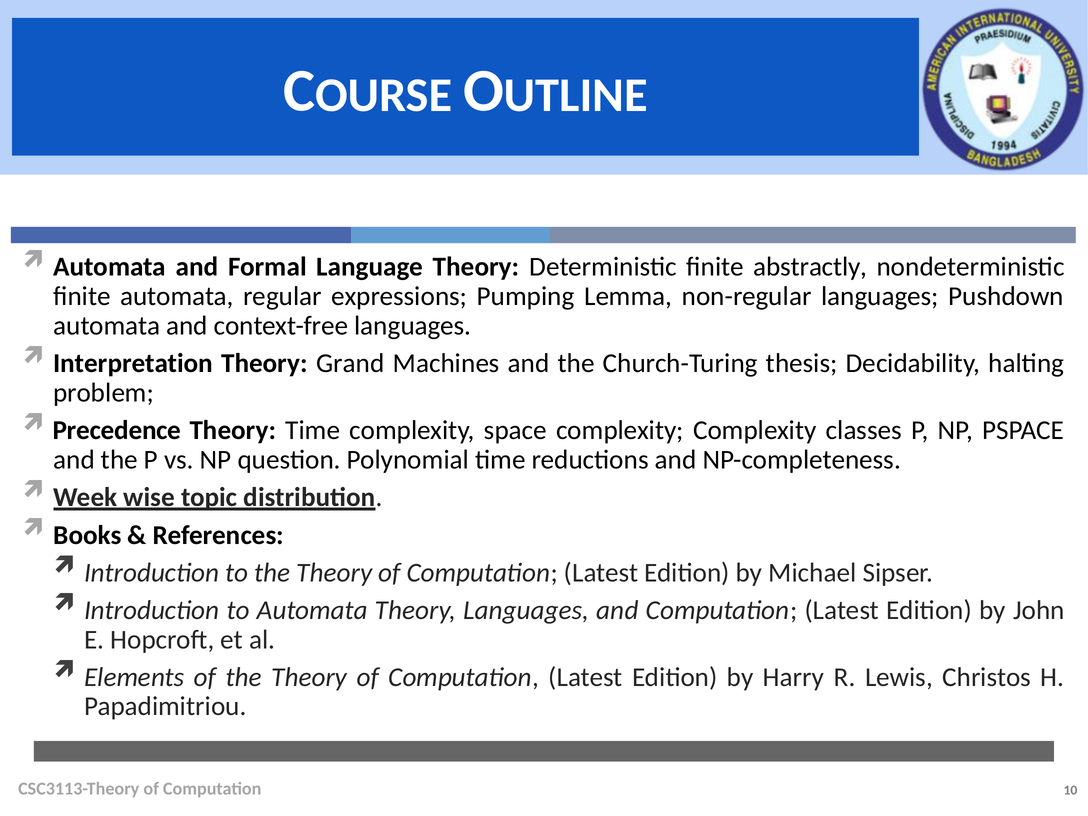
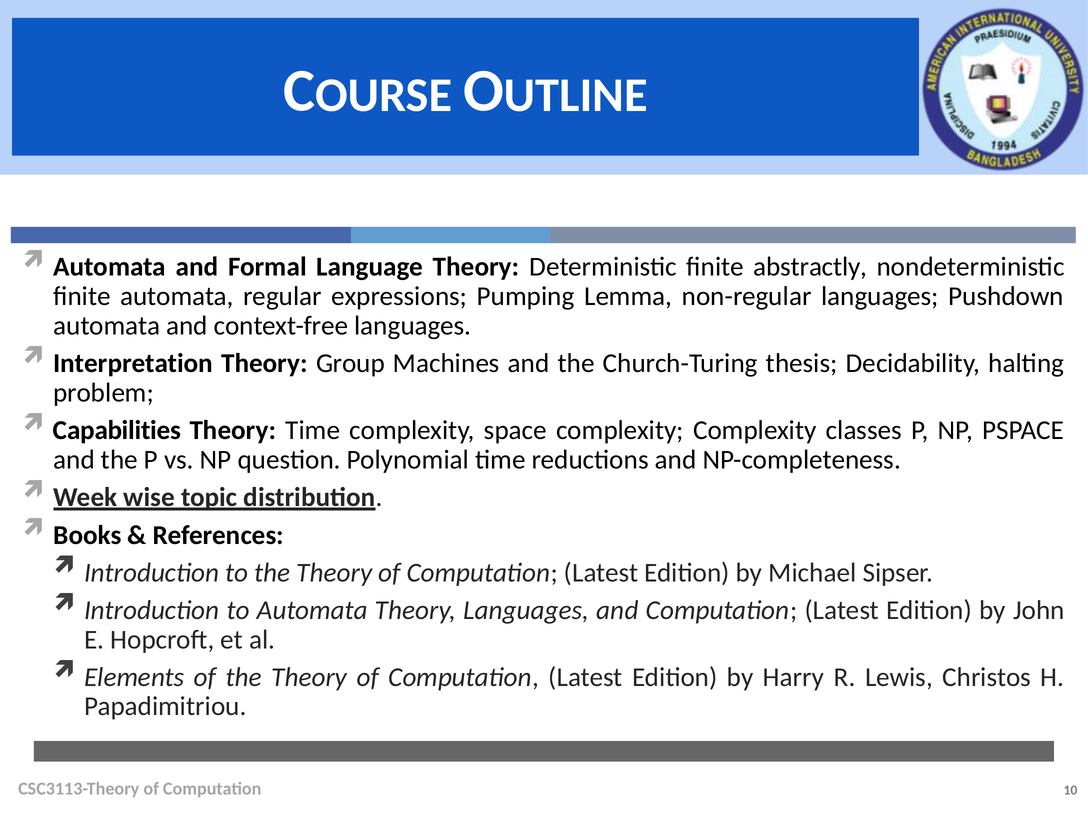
Grand: Grand -> Group (350, 363)
Precedence: Precedence -> Capabilities (117, 430)
